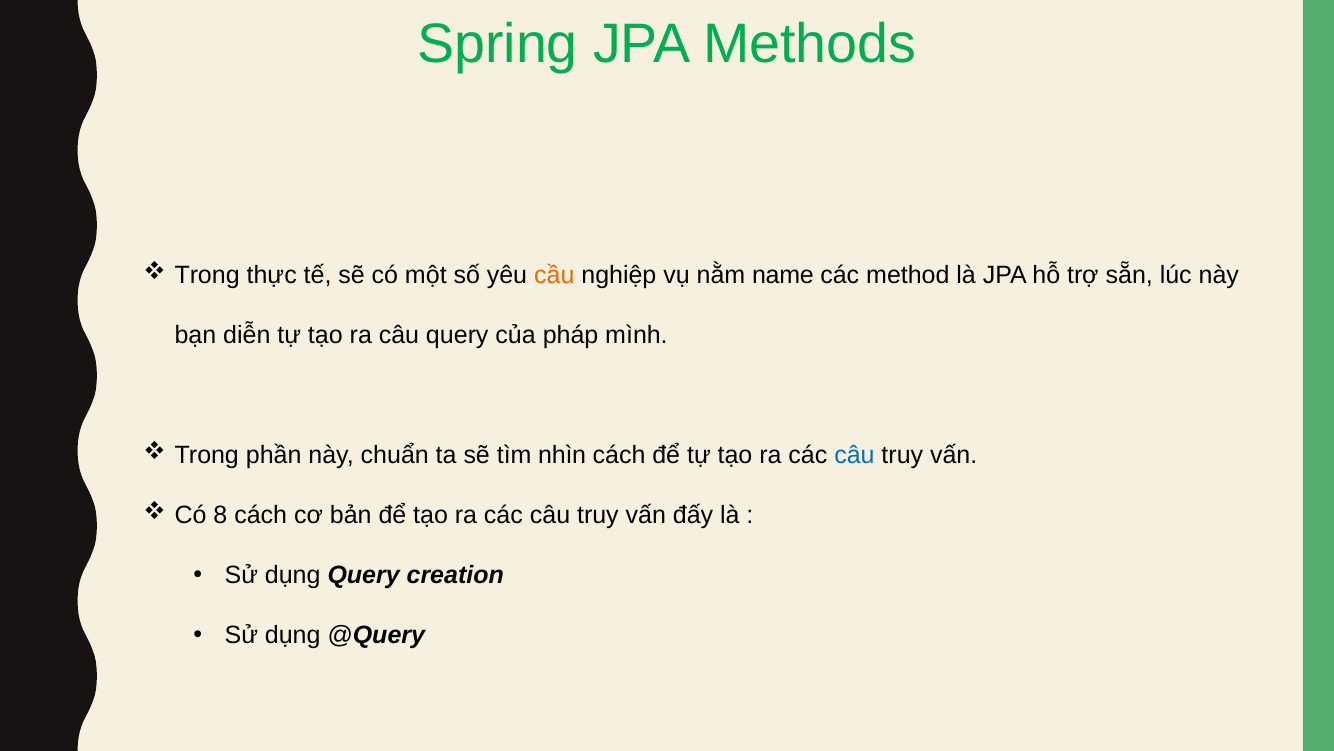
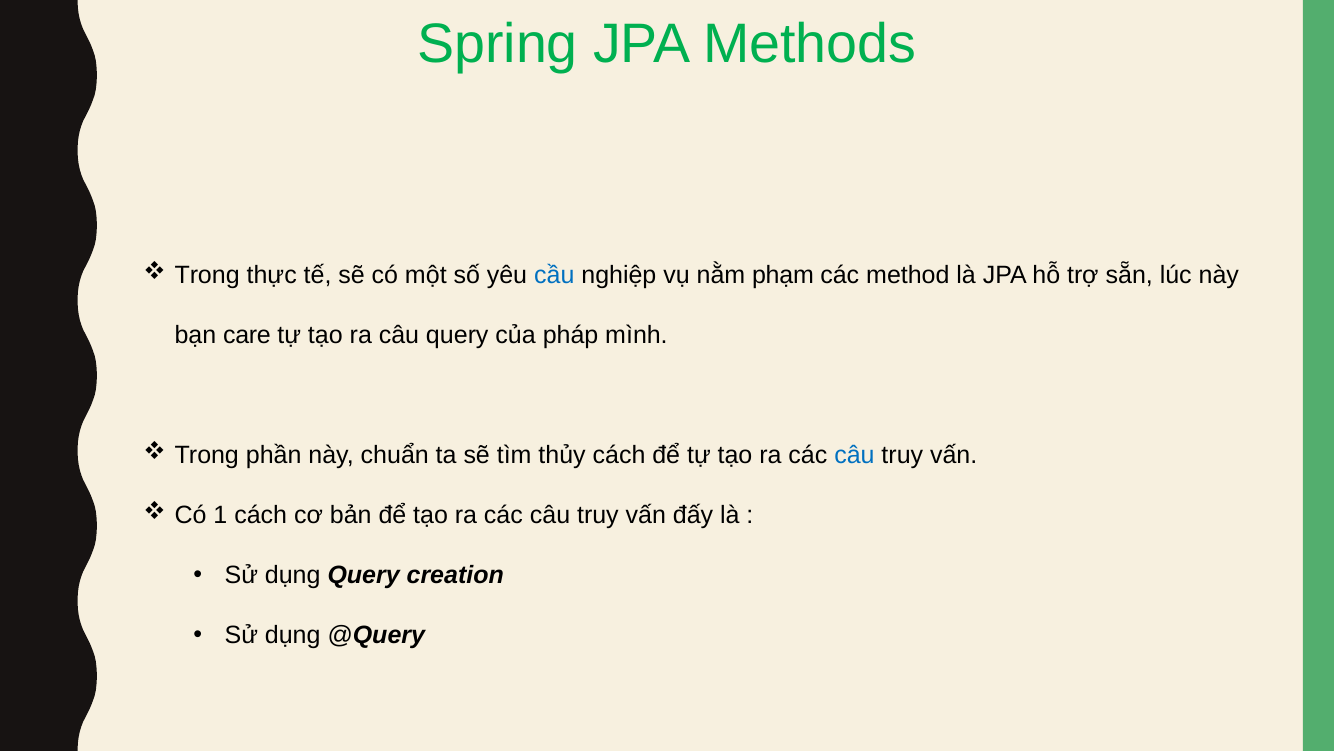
cầu colour: orange -> blue (554, 275)
name: name -> phạm (783, 275)
diễn: diễn -> care (247, 335)
nhìn: nhìn -> thủy (562, 455)
8: 8 -> 1 (220, 515)
